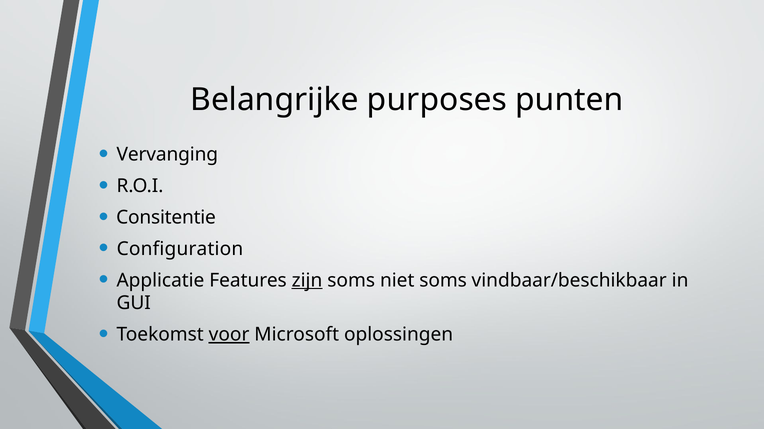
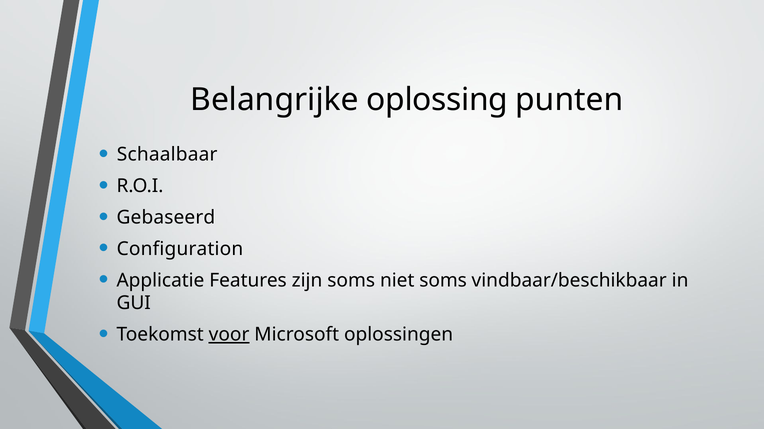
purposes: purposes -> oplossing (437, 100)
Vervanging: Vervanging -> Schaalbaar (167, 155)
Consitentie: Consitentie -> Gebaseerd (166, 218)
zijn underline: present -> none (307, 281)
